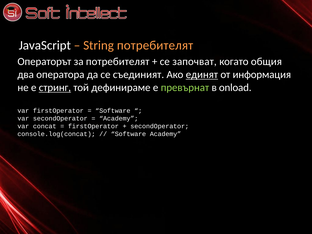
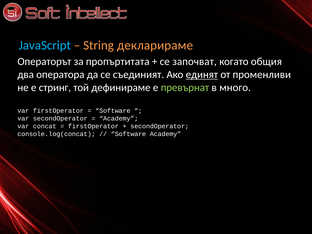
JavaScript colour: white -> light blue (45, 45)
String потребителят: потребителят -> декларираме (155, 45)
за потребителят: потребителят -> пропъртитата (118, 62)
информация: информация -> променливи (262, 75)
стринг underline: present -> none (55, 88)
onload: onload -> много (235, 88)
